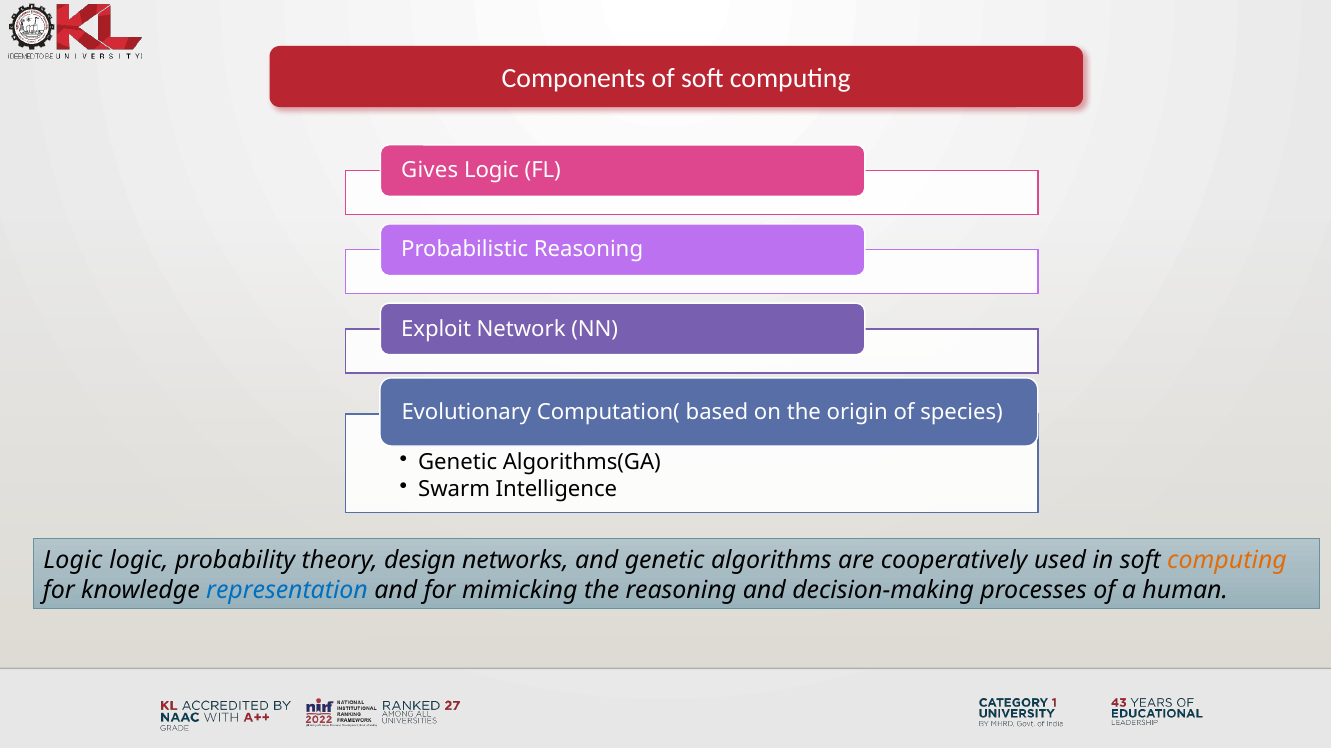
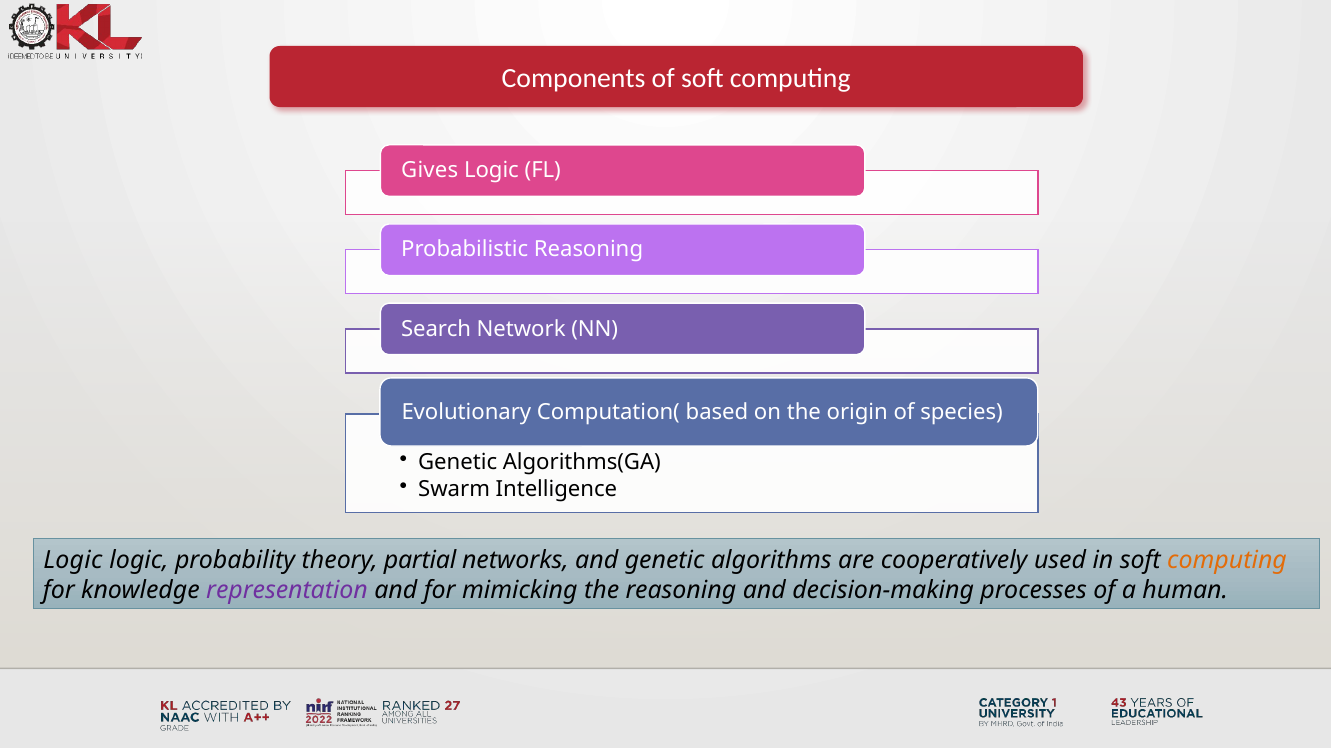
Exploit: Exploit -> Search (436, 329)
design: design -> partial (420, 561)
representation colour: blue -> purple (287, 591)
